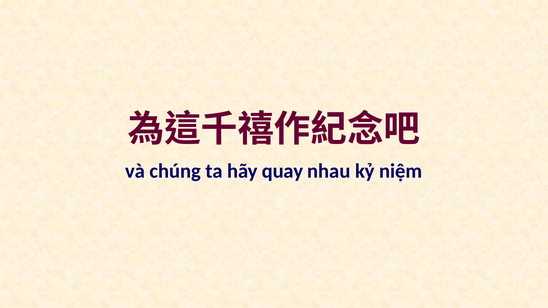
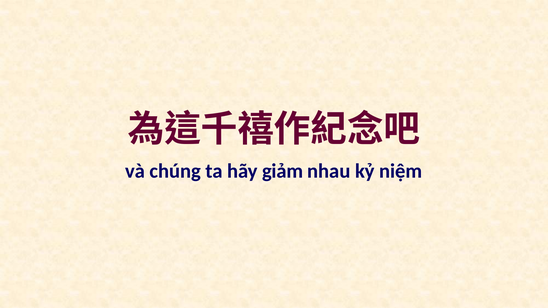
quay: quay -> giảm (283, 171)
